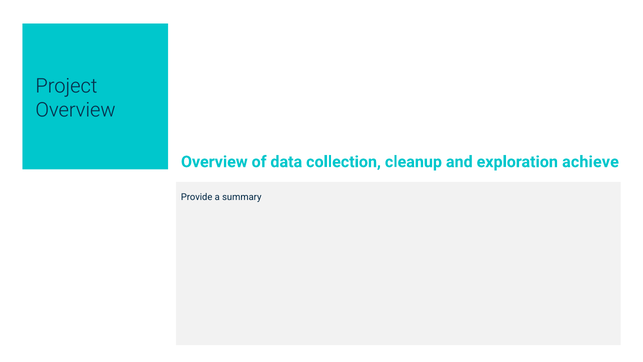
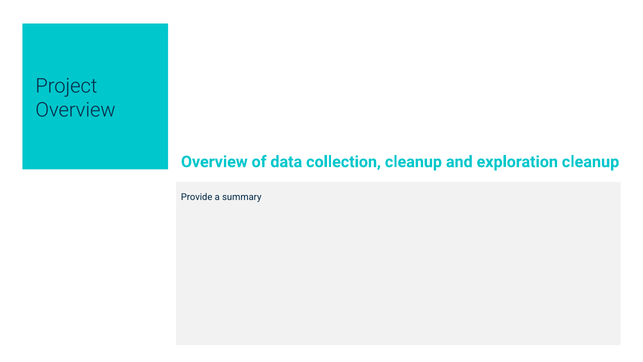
exploration achieve: achieve -> cleanup (591, 162)
